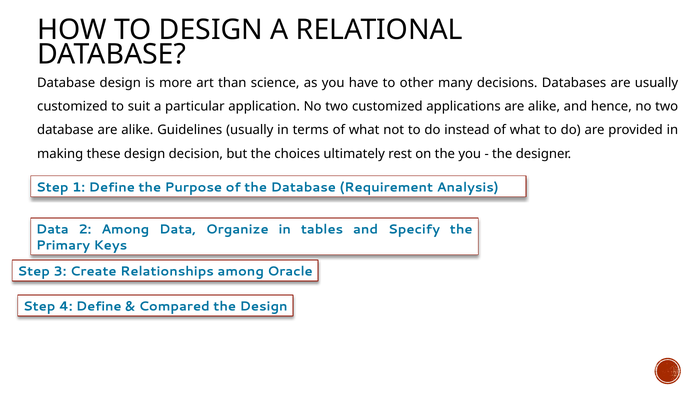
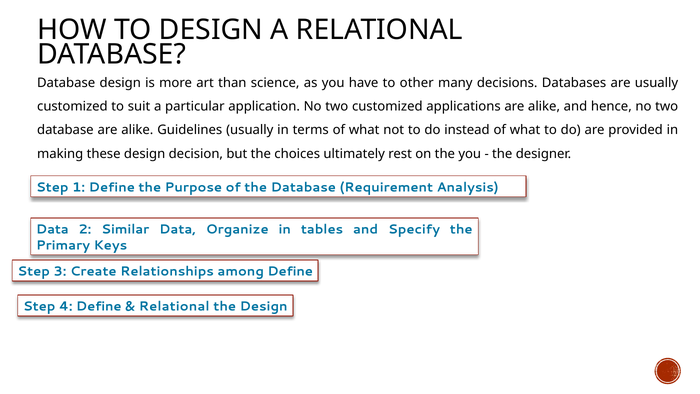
2 Among: Among -> Similar (125, 229)
among Oracle: Oracle -> Define (290, 271)
Compared: Compared -> Relational (174, 306)
